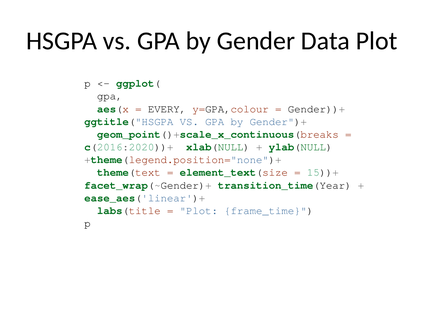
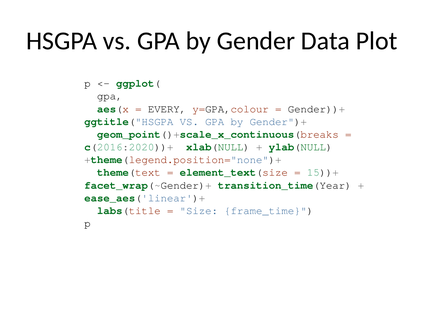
Plot: Plot -> Size (199, 211)
